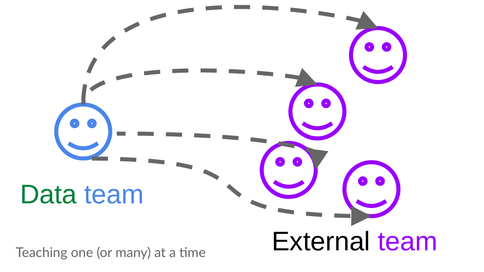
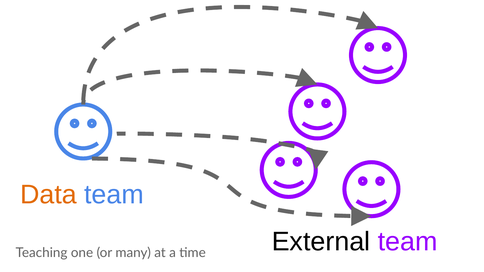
Data colour: green -> orange (48, 195)
